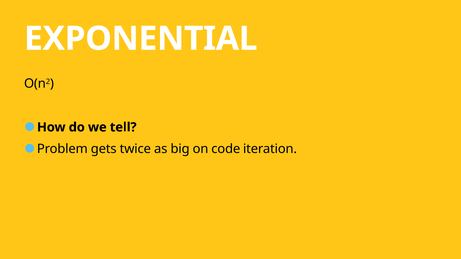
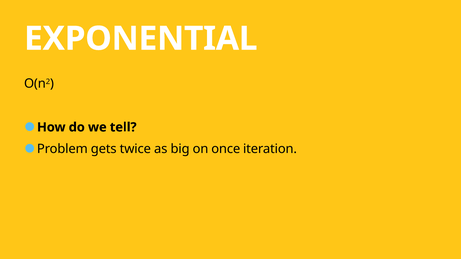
code: code -> once (226, 149)
